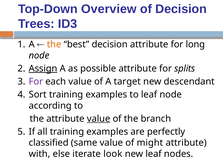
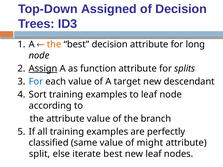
Overview: Overview -> Assigned (109, 9)
possible: possible -> function (98, 69)
For colour: purple -> blue (36, 82)
value underline: present -> none (99, 119)
with: with -> split (40, 154)
iterate look: look -> best (113, 154)
